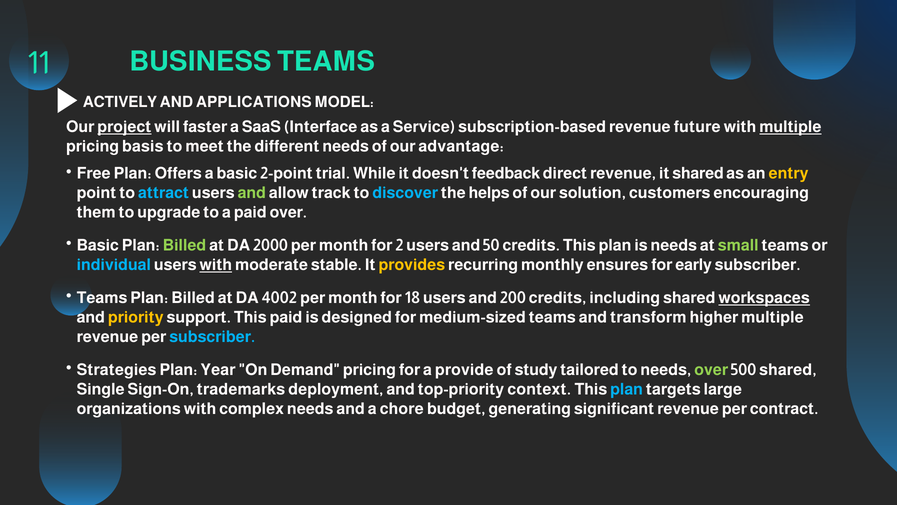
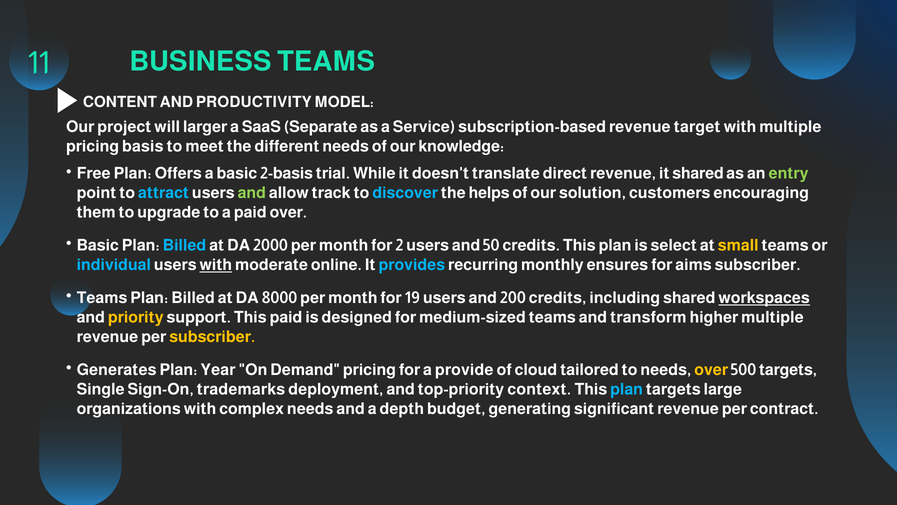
ACTIVELY: ACTIVELY -> CONTENT (120, 102)
APPLICATIONS: APPLICATIONS -> PRODUCTIVITY (254, 102)
project underline: present -> none (124, 127)
faster: faster -> larger (205, 127)
Interface: Interface -> Separate (321, 127)
future: future -> target (697, 127)
multiple underline: present -> none (790, 127)
advantage: advantage -> knowledge (461, 146)
2-point: 2-point -> 2-basis (287, 173)
feedback: feedback -> translate (506, 173)
entry colour: yellow -> light green (789, 173)
Billed colour: light green -> light blue (185, 245)
is needs: needs -> select (674, 245)
small colour: light green -> yellow (738, 245)
stable: stable -> online (336, 265)
provides colour: yellow -> light blue (412, 265)
early: early -> aims (694, 265)
4002: 4002 -> 8000 (279, 298)
18: 18 -> 19 (412, 298)
subscriber colour: light blue -> yellow (212, 336)
Strategies: Strategies -> Generates (117, 369)
study: study -> cloud (536, 369)
over colour: light green -> yellow (711, 369)
500 shared: shared -> targets (788, 369)
chore: chore -> depth (402, 408)
